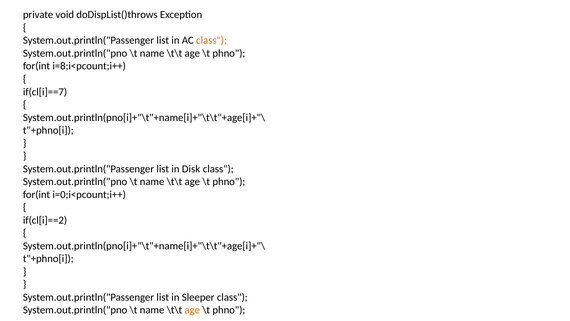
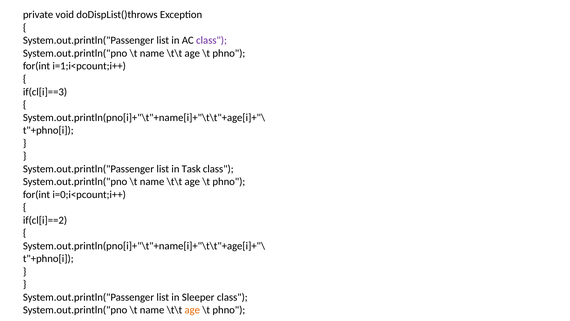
class colour: orange -> purple (212, 40)
i=8;i<pcount;i++: i=8;i<pcount;i++ -> i=1;i<pcount;i++ (89, 66)
if(cl[i]==7: if(cl[i]==7 -> if(cl[i]==3 (45, 92)
Disk: Disk -> Task (191, 169)
